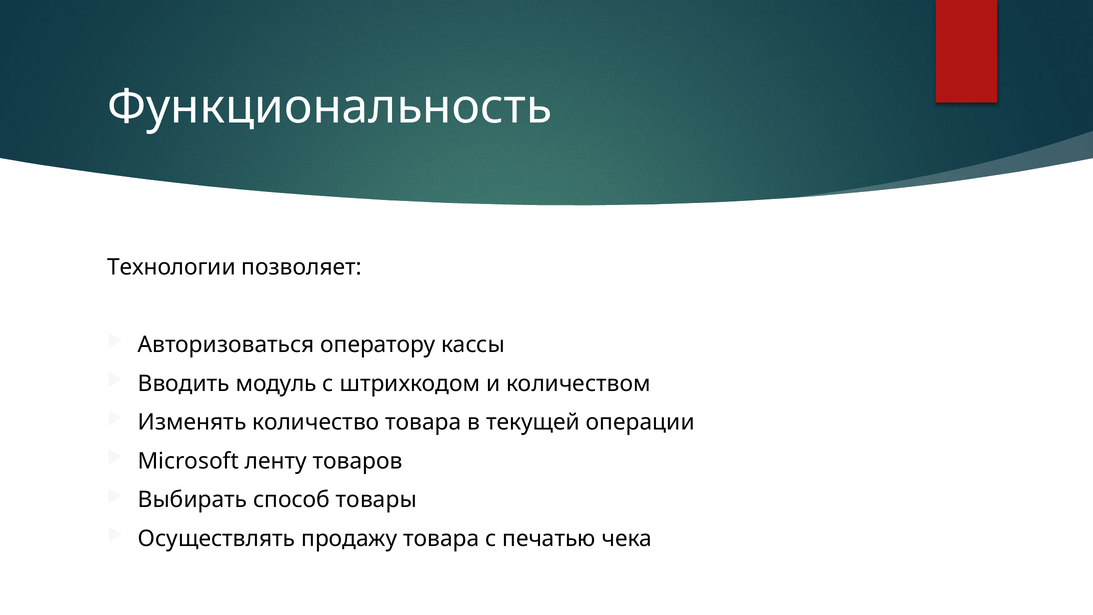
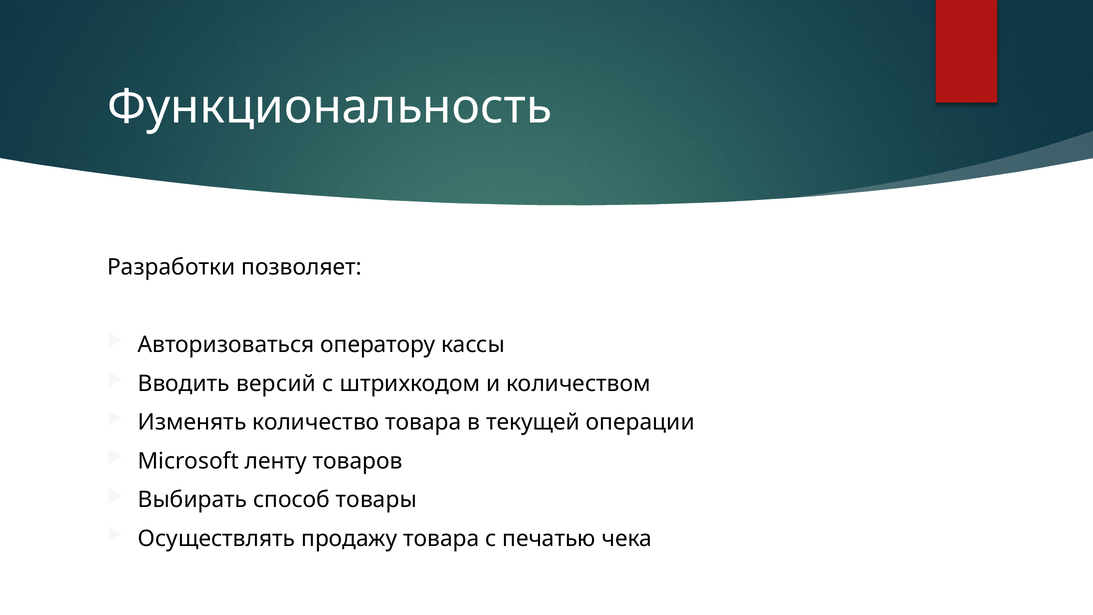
Технологии: Технологии -> Разработки (171, 267)
модуль: модуль -> версий (276, 383)
